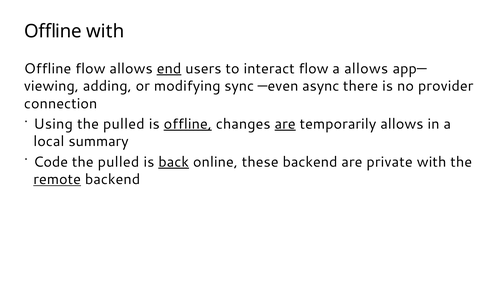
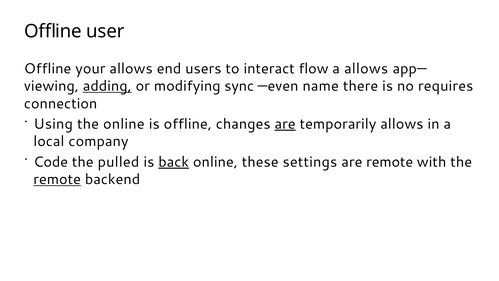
Offline with: with -> user (105, 31)
Offline flow: flow -> your (90, 68)
end underline: present -> none (169, 68)
adding underline: none -> present (107, 86)
async: async -> name (321, 86)
provider: provider -> requires (446, 86)
pulled: pulled -> online (124, 124)
offline underline: present -> none (188, 124)
summary: summary -> company (98, 141)
these backend: backend -> settings (310, 162)
are private: private -> remote (390, 162)
